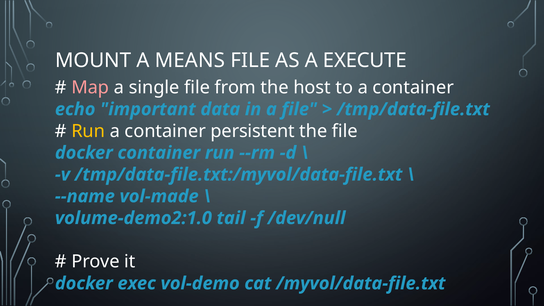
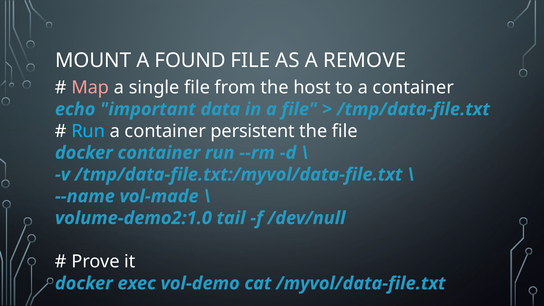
MEANS: MEANS -> FOUND (190, 60)
EXECUTE: EXECUTE -> REMOVE (365, 60)
Run colour: yellow -> light blue (88, 131)
